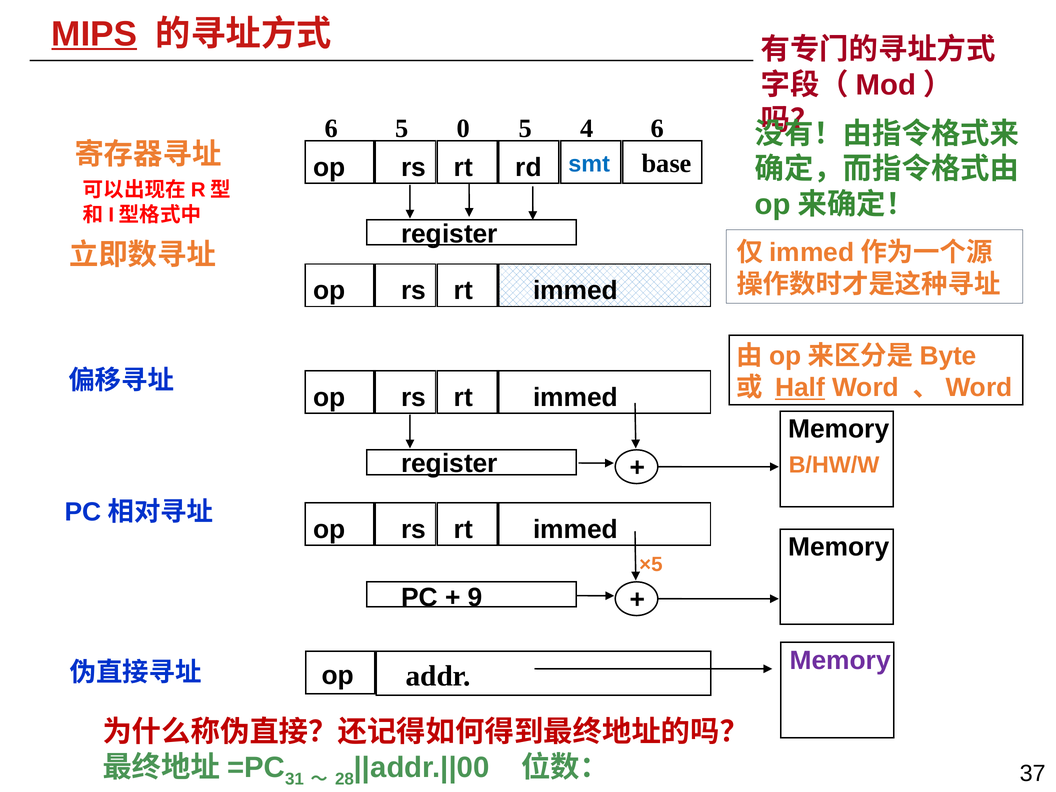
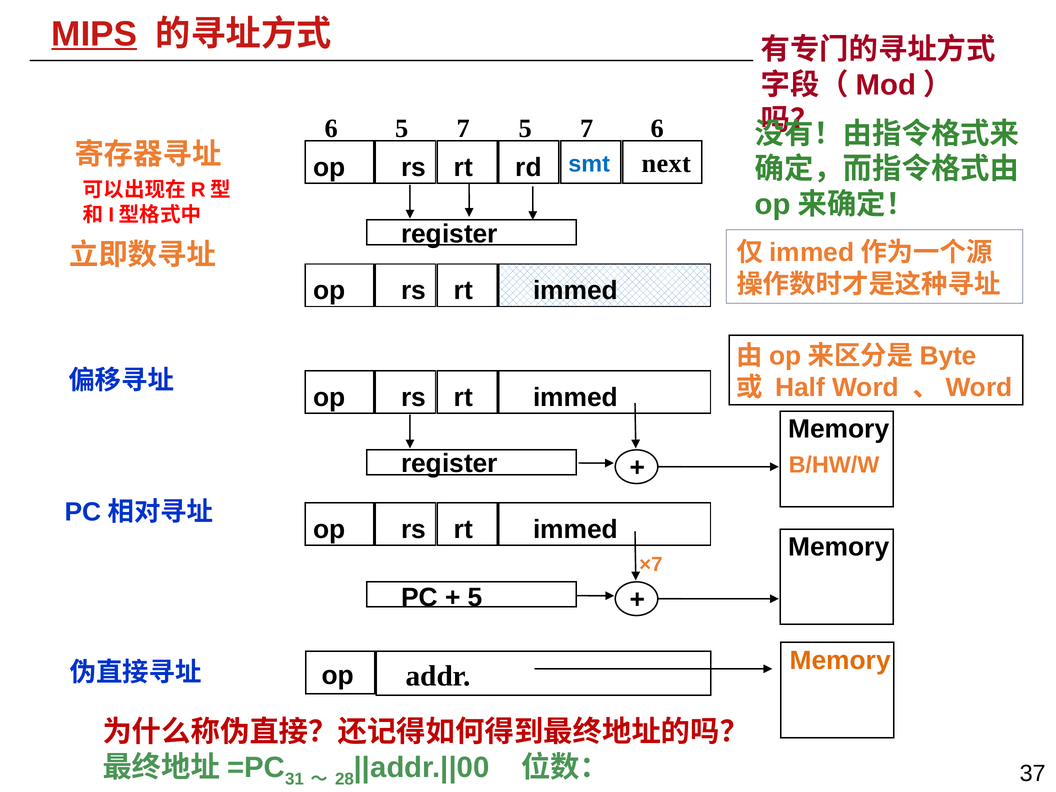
6 0: 0 -> 7 (464, 129)
5 4: 4 -> 7 (587, 129)
base: base -> next (667, 164)
Half underline: present -> none (800, 388)
×5: ×5 -> ×7 (651, 564)
9: 9 -> 5 (475, 597)
Memory colour: purple -> orange (840, 661)
